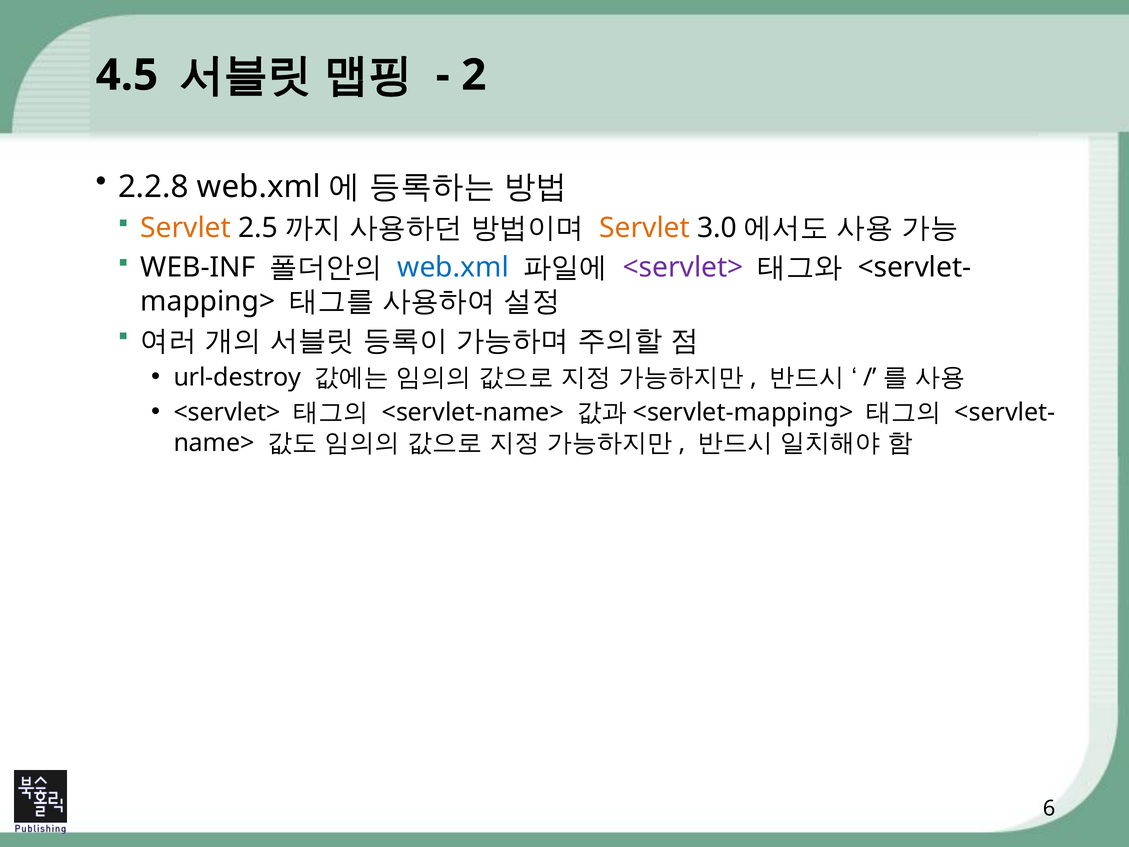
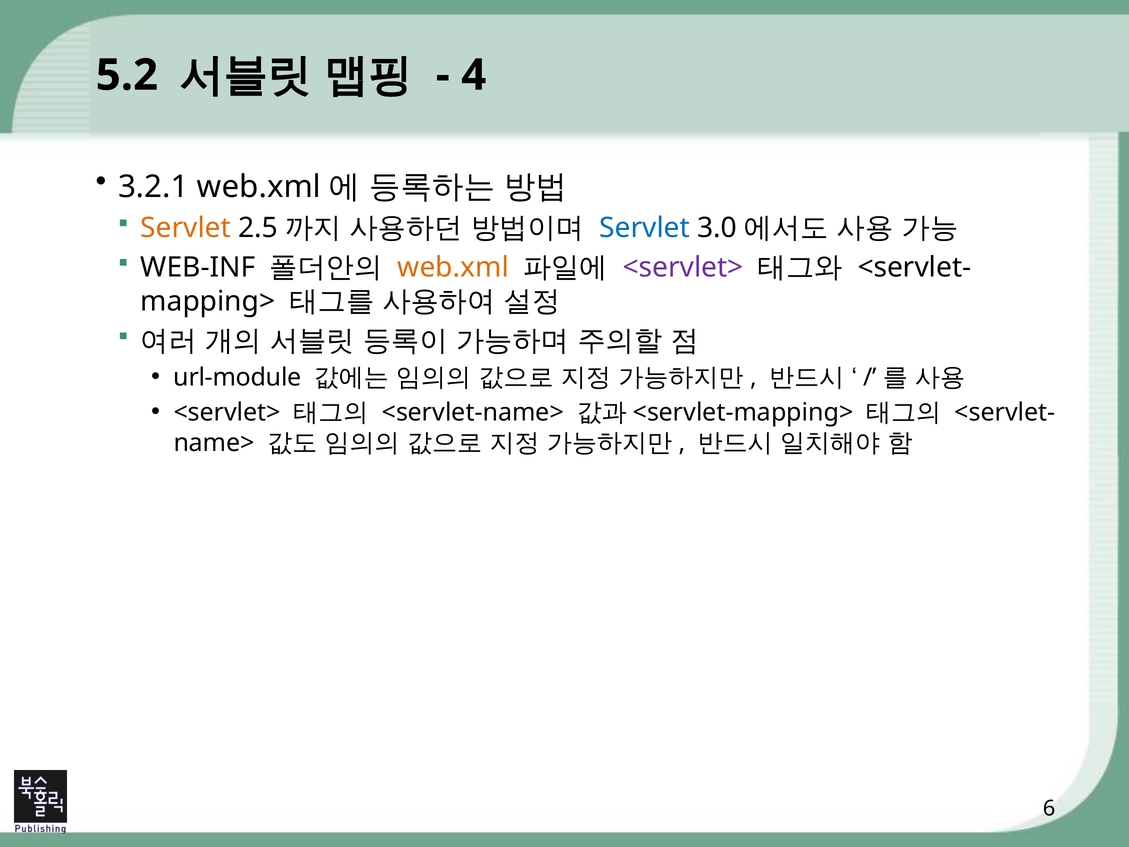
4.5: 4.5 -> 5.2 (127, 75)
2: 2 -> 4 (474, 75)
2.2.8: 2.2.8 -> 3.2.1 (153, 187)
Servlet colour: orange -> blue (645, 228)
web.xml colour: blue -> orange (453, 267)
url-destroy: url-destroy -> url-module (237, 377)
